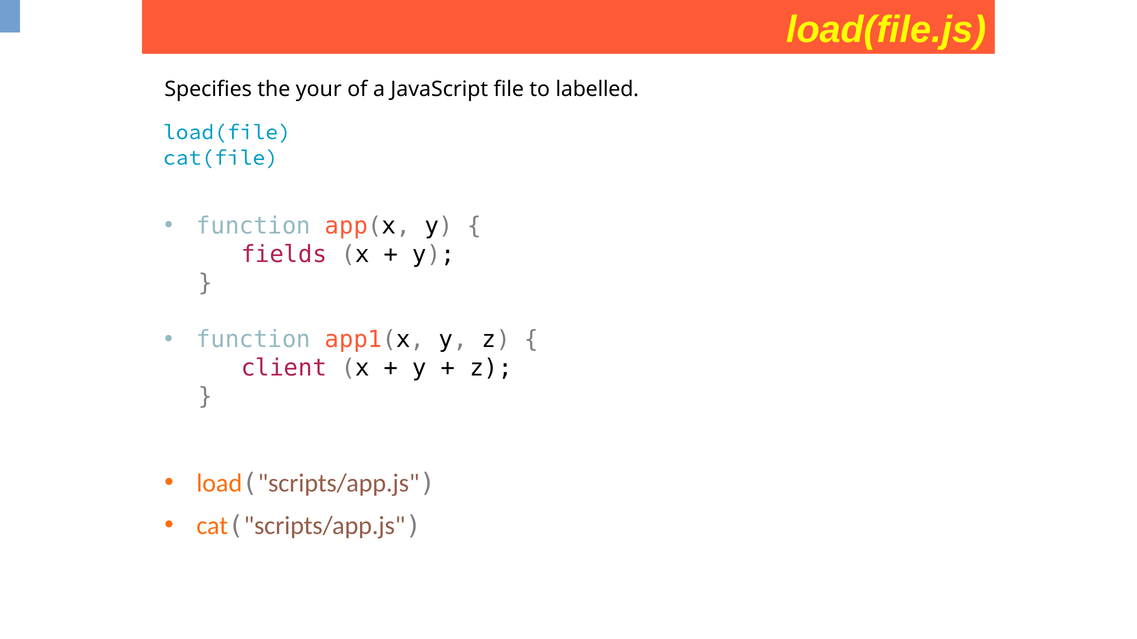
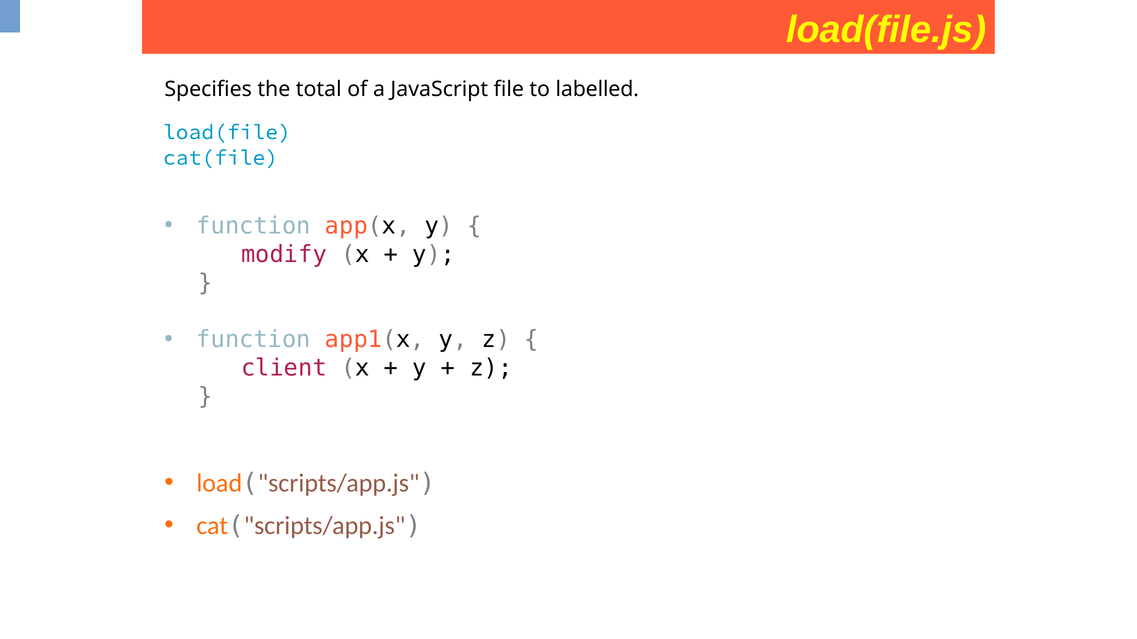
your: your -> total (319, 90)
fields: fields -> modify (284, 255)
